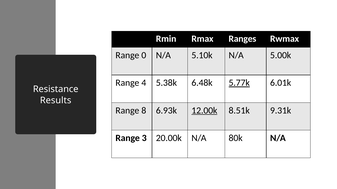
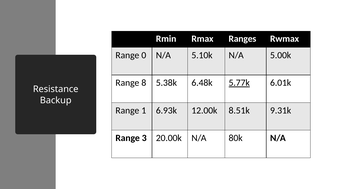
4: 4 -> 8 (144, 83)
Results: Results -> Backup (56, 101)
8: 8 -> 1 (144, 111)
12.00k underline: present -> none (204, 111)
